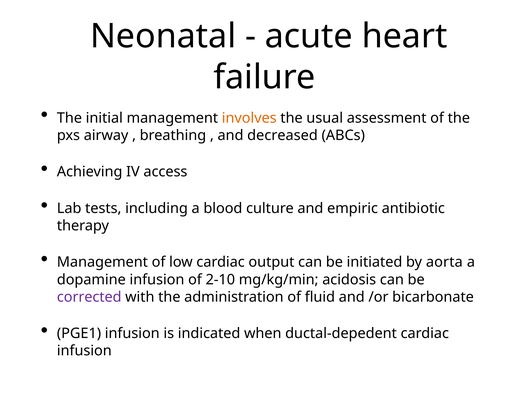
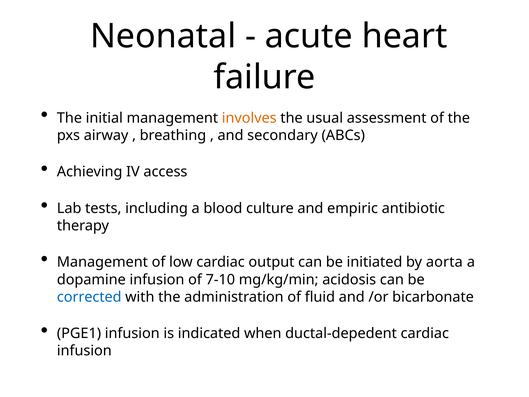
decreased: decreased -> secondary (283, 135)
2-10: 2-10 -> 7-10 (220, 279)
corrected colour: purple -> blue (89, 297)
